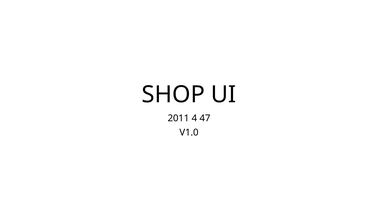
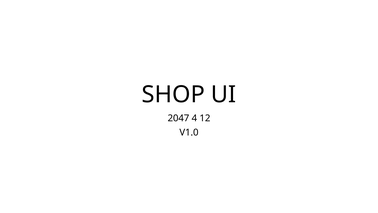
2011: 2011 -> 2047 (178, 118)
47: 47 -> 12 (205, 118)
